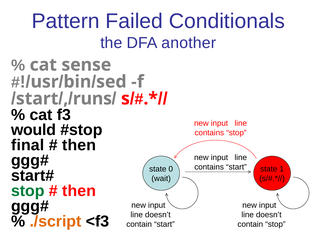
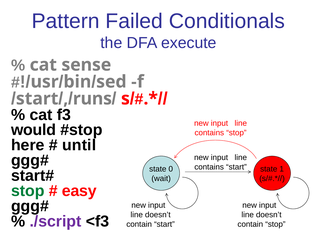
another: another -> execute (189, 43)
final: final -> here (28, 145)
then: then -> until (79, 145)
then: then -> easy (79, 191)
./script colour: orange -> purple (55, 221)
